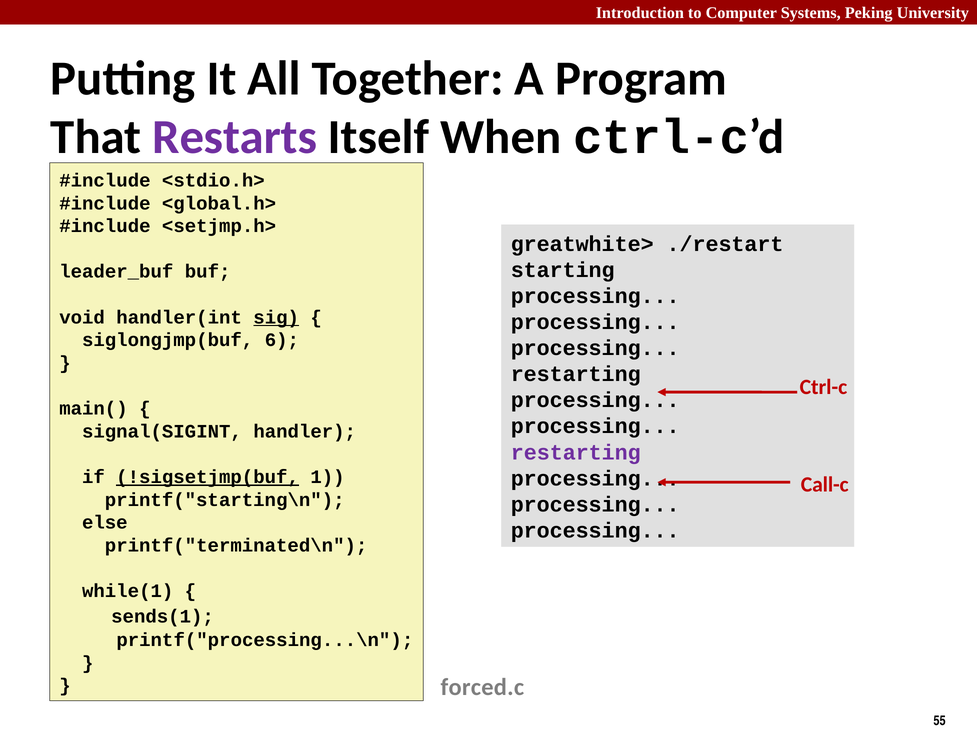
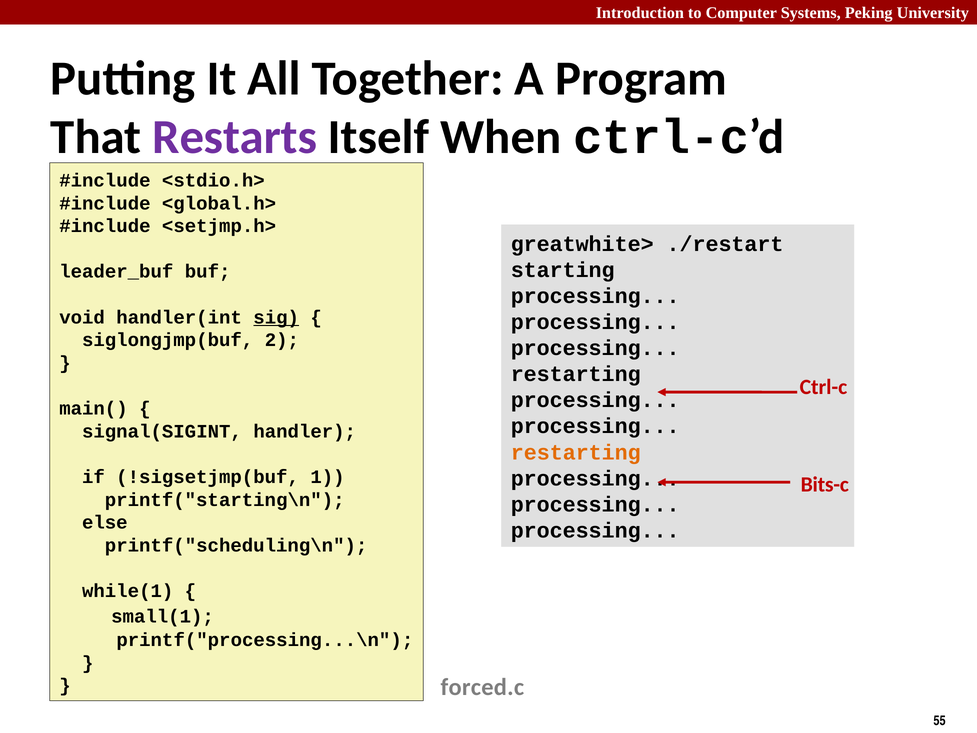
6: 6 -> 2 (282, 340)
restarting colour: purple -> orange (576, 452)
!sigsetjmp(buf underline: present -> none (208, 477)
Call-c: Call-c -> Bits-c (825, 485)
printf("terminated\n: printf("terminated\n -> printf("scheduling\n (236, 545)
sends(1: sends(1 -> small(1 (163, 616)
